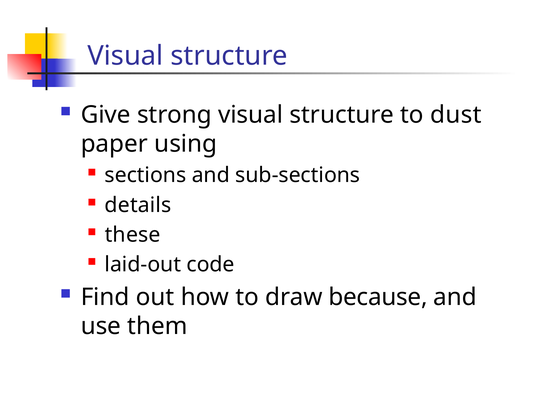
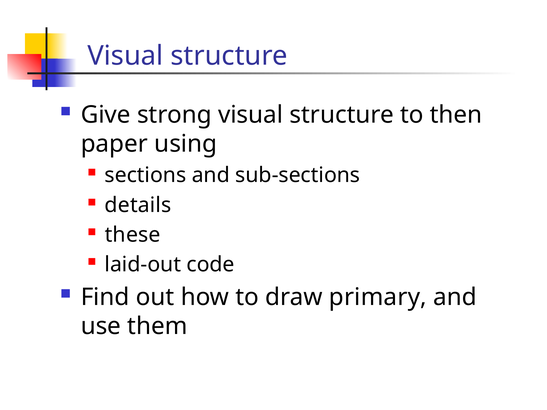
dust: dust -> then (456, 115)
because: because -> primary (378, 297)
